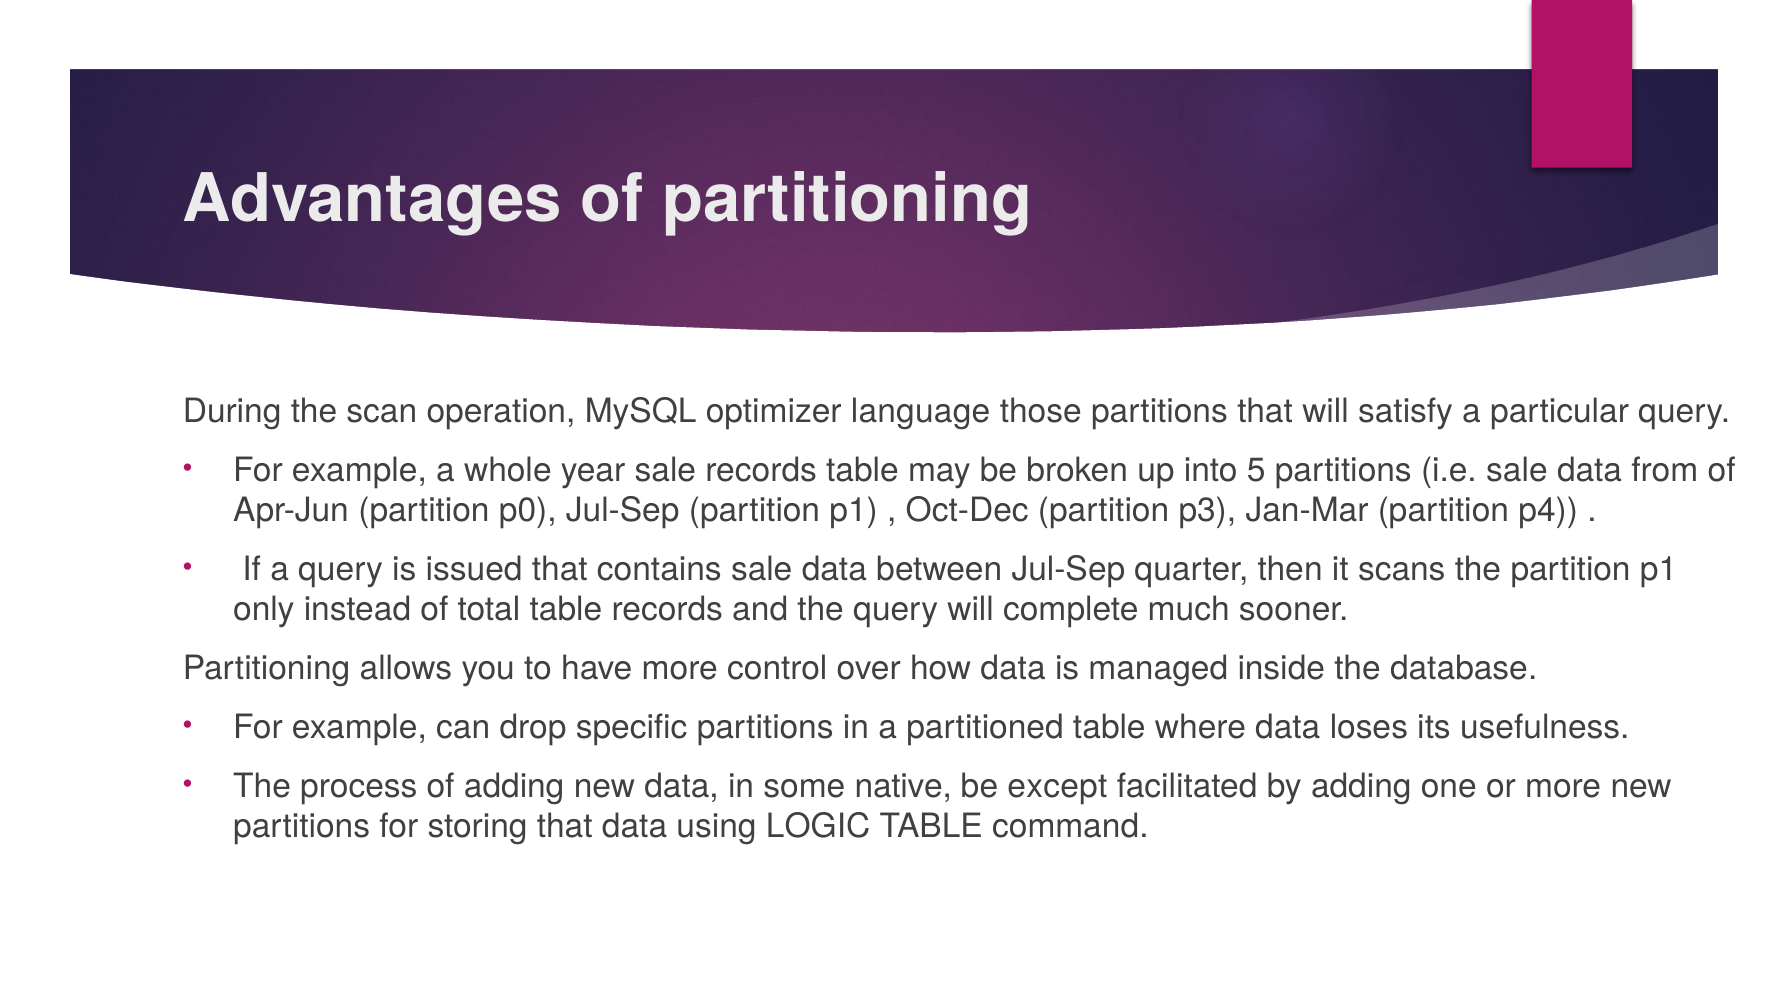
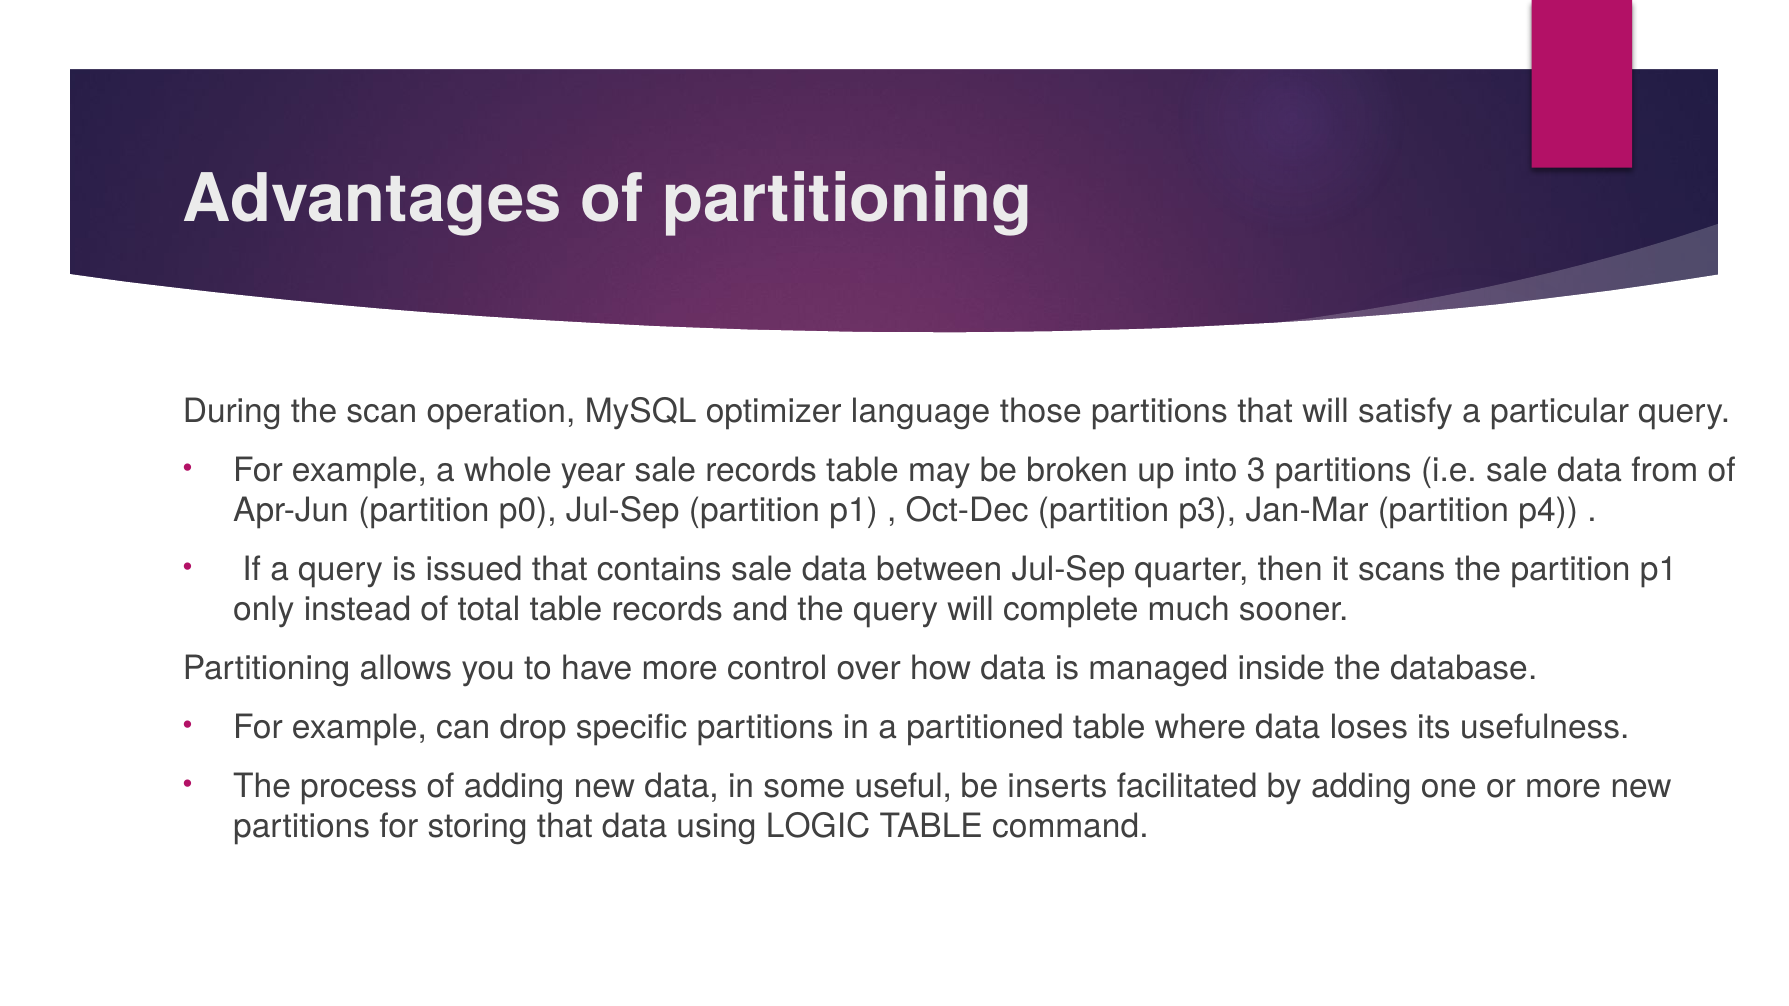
5: 5 -> 3 (1256, 470)
native: native -> useful (903, 786)
except: except -> inserts (1057, 786)
